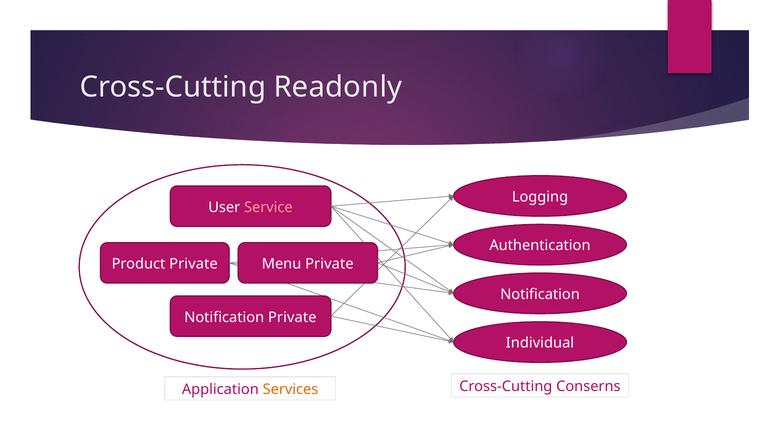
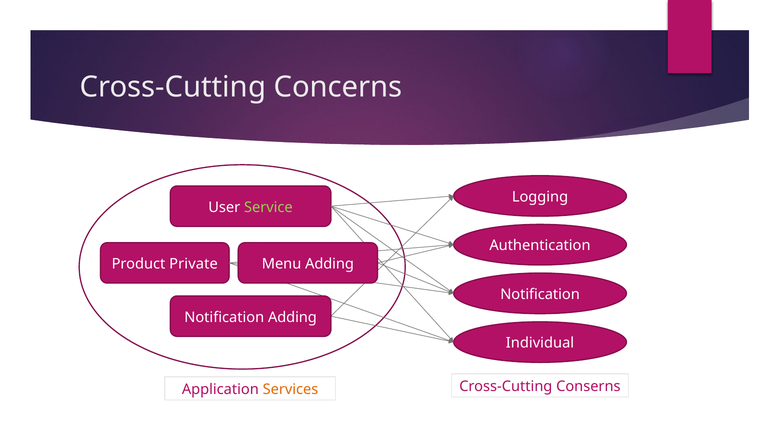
Readonly: Readonly -> Concerns (338, 87)
Service colour: pink -> light green (268, 207)
Menu Private: Private -> Adding (330, 264)
Notification Private: Private -> Adding (292, 317)
